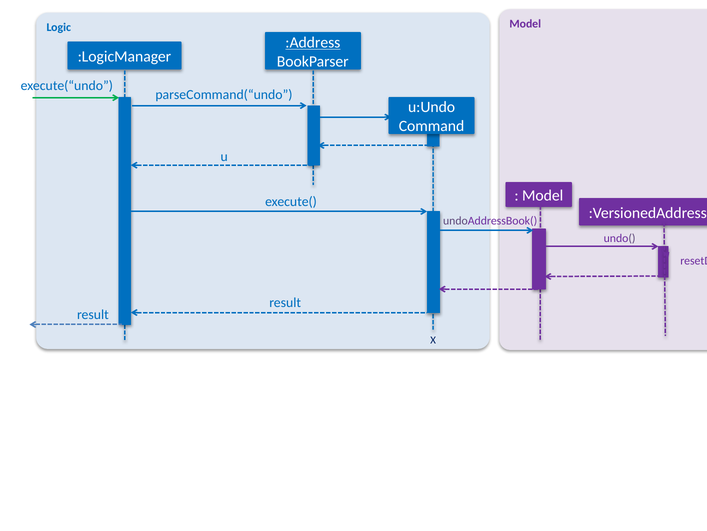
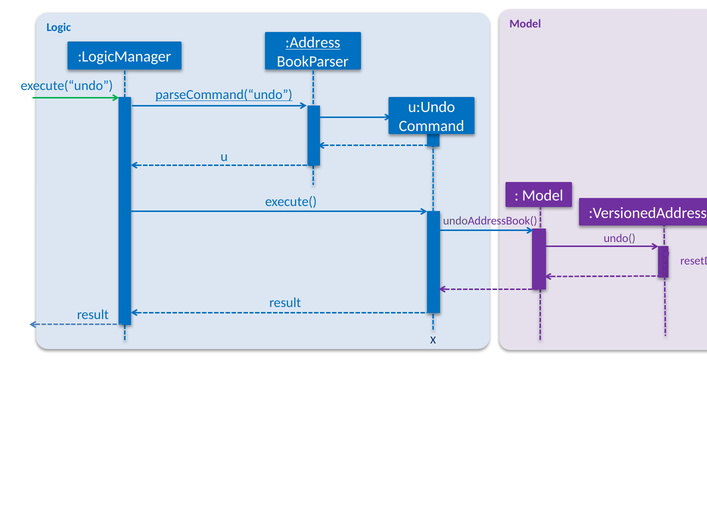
parseCommand(“undo underline: none -> present (224, 95)
